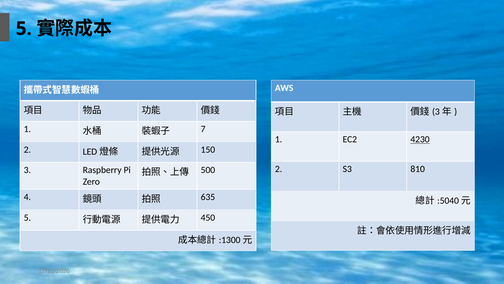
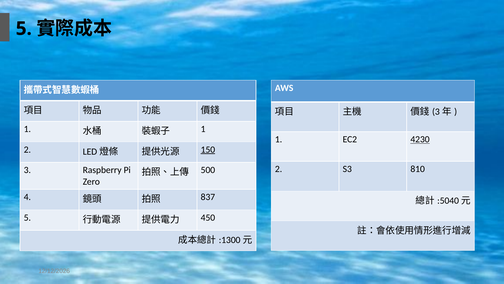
7: 7 -> 1 (203, 129)
150 underline: none -> present (208, 149)
635: 635 -> 837 (208, 197)
